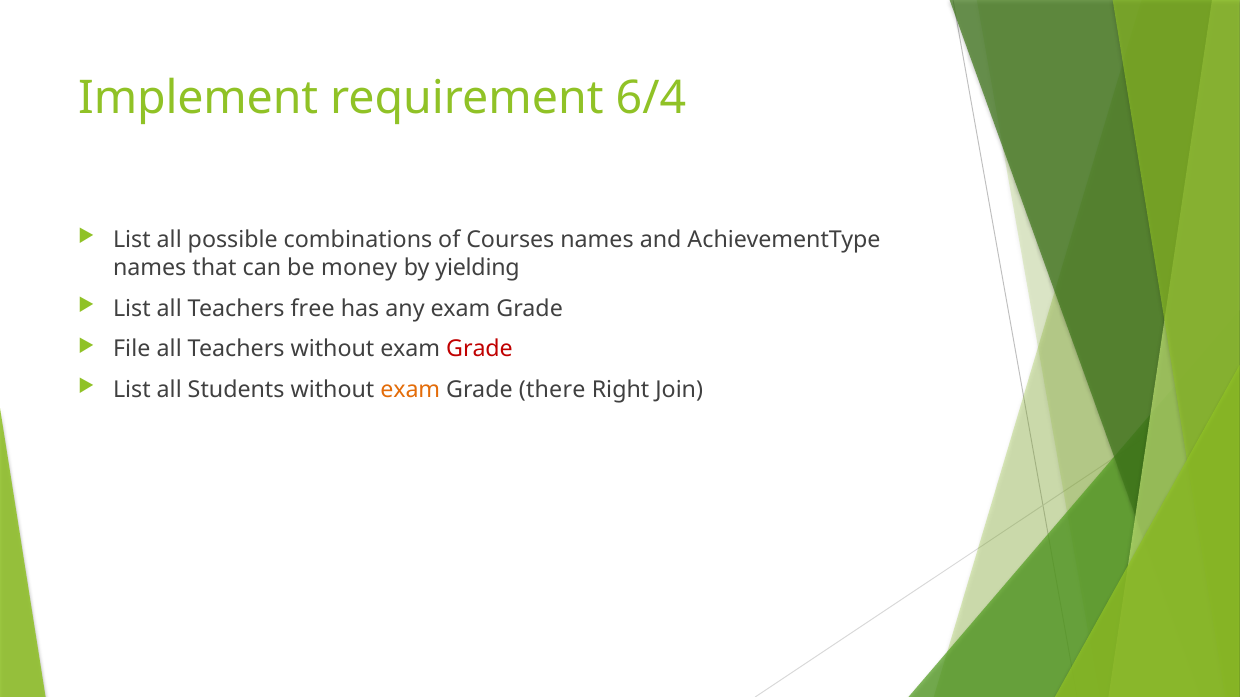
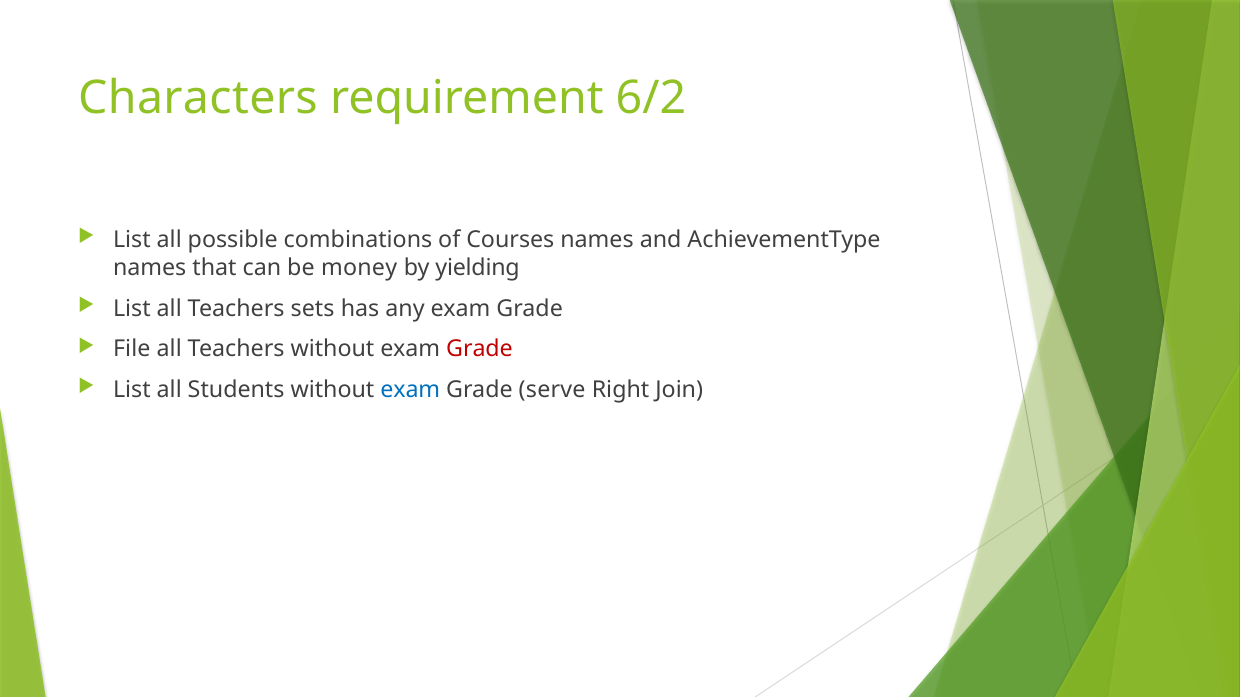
Implement: Implement -> Characters (198, 98)
6/4: 6/4 -> 6/2 (651, 98)
free: free -> sets (313, 309)
exam colour: orange -> blue (410, 390)
there: there -> serve (552, 390)
